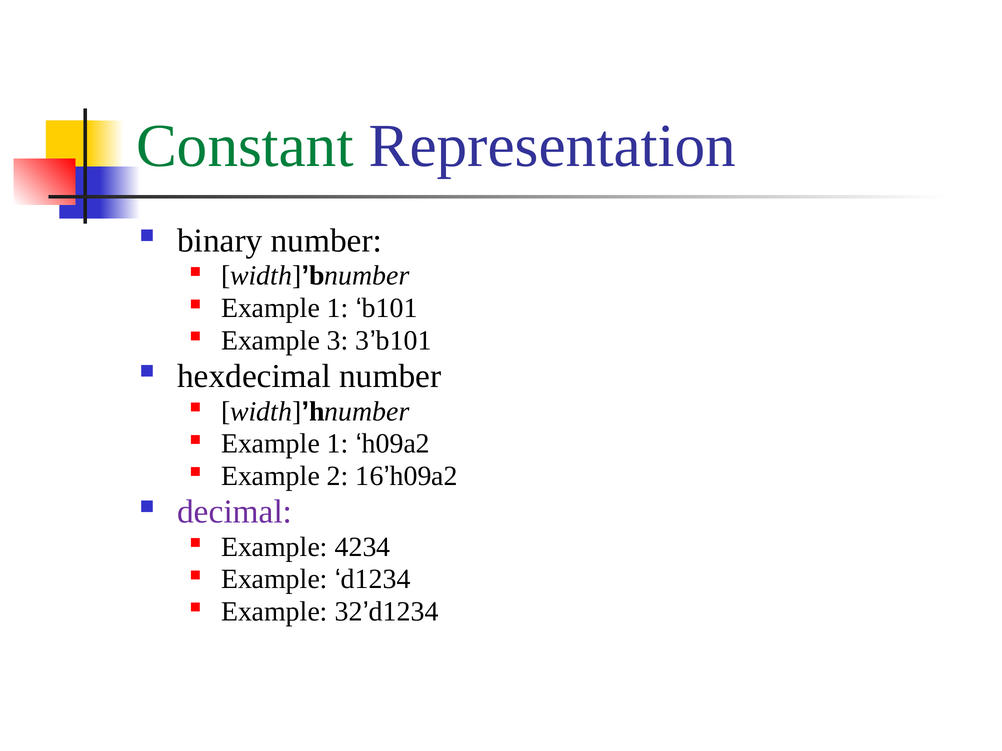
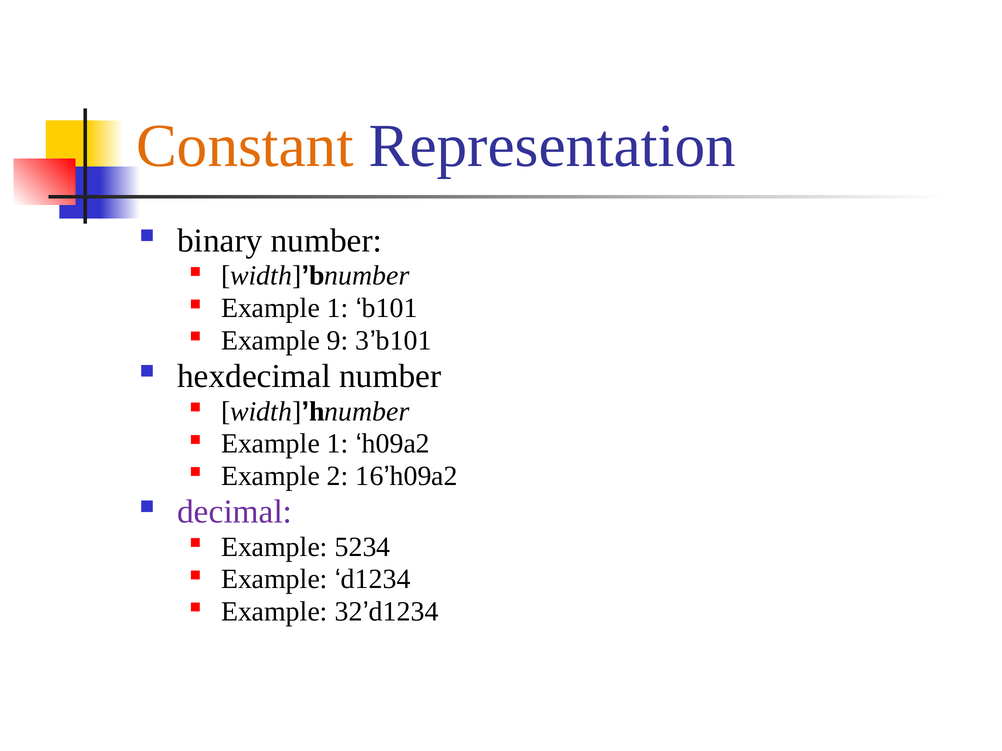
Constant colour: green -> orange (245, 146)
3: 3 -> 9 (338, 341)
4234: 4234 -> 5234 (363, 547)
